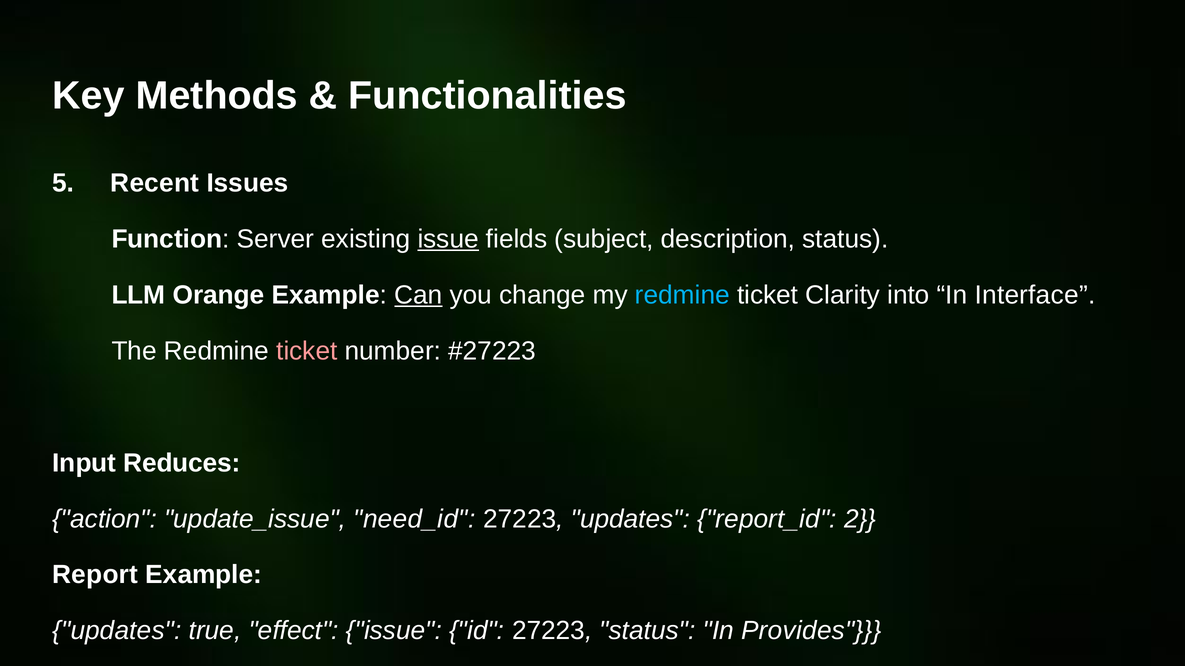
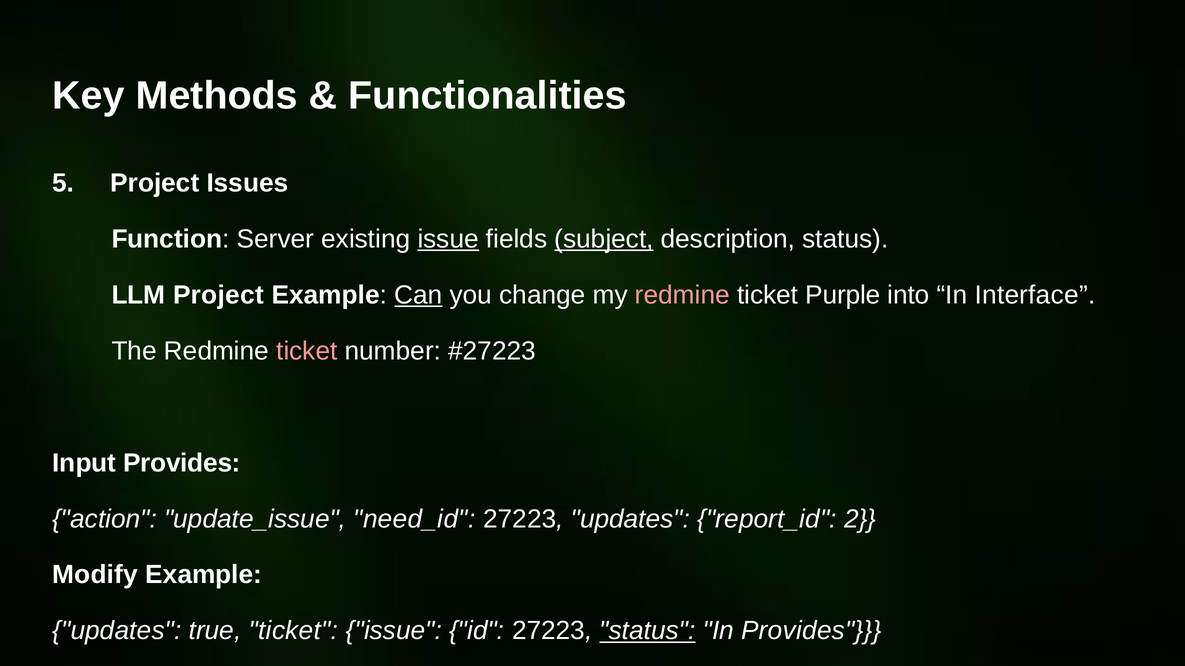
5 Recent: Recent -> Project (155, 183)
subject underline: none -> present (604, 239)
LLM Orange: Orange -> Project (218, 295)
redmine colour: light blue -> pink (682, 295)
Clarity: Clarity -> Purple (843, 295)
Input Reduces: Reduces -> Provides (182, 463)
Report: Report -> Modify (95, 575)
true effect: effect -> ticket (294, 631)
status underline: none -> present (647, 631)
